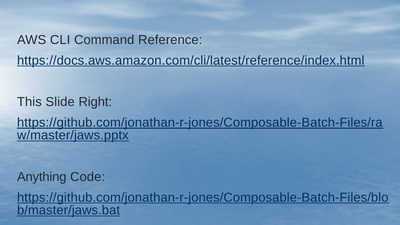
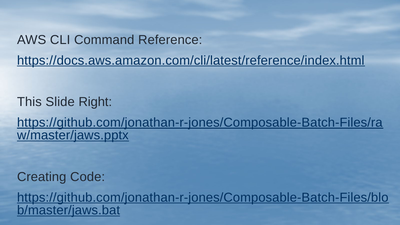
Anything: Anything -> Creating (42, 177)
